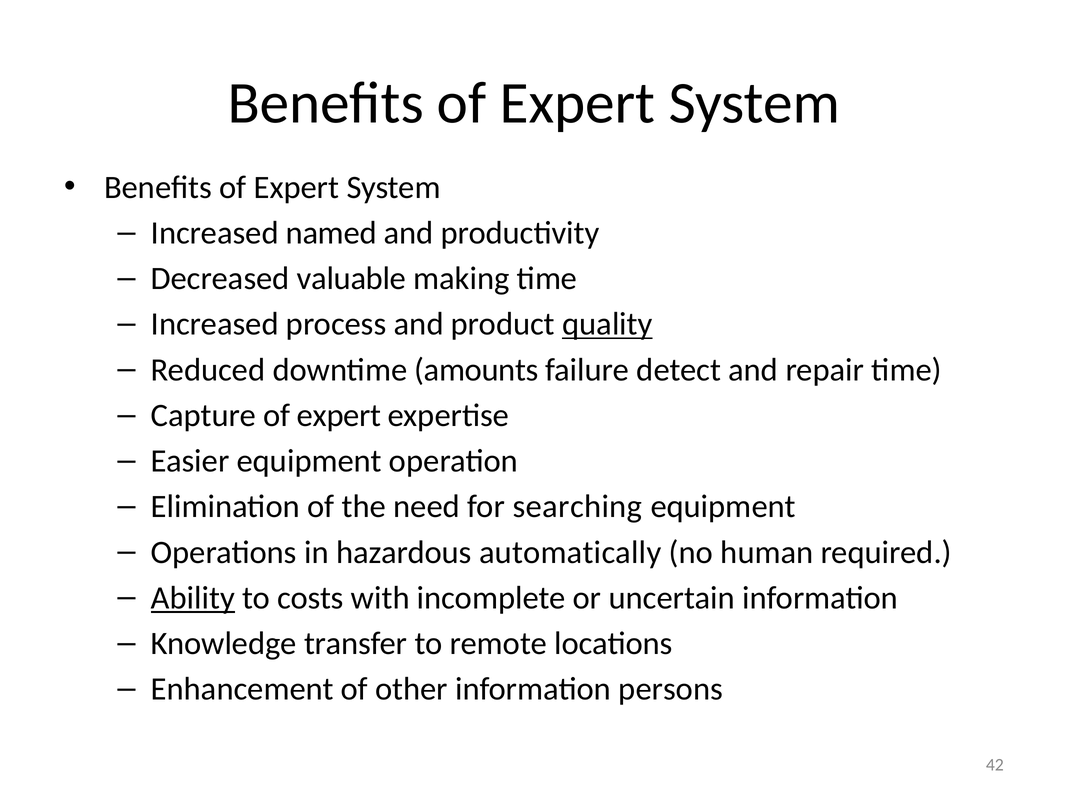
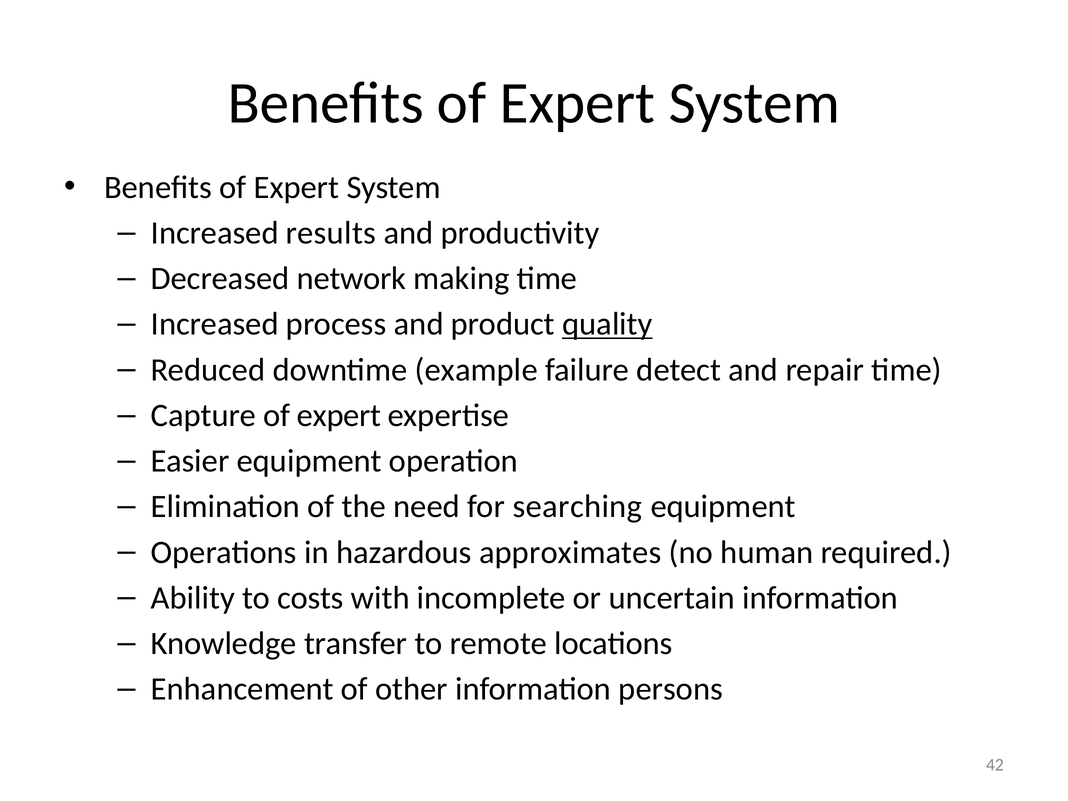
named: named -> results (331, 233)
valuable: valuable -> network (351, 279)
amounts: amounts -> example (476, 370)
automatically: automatically -> approximates (570, 552)
Ability underline: present -> none (193, 598)
